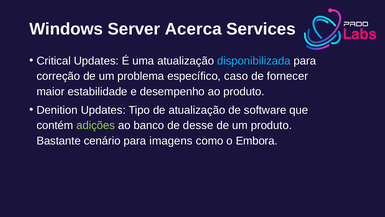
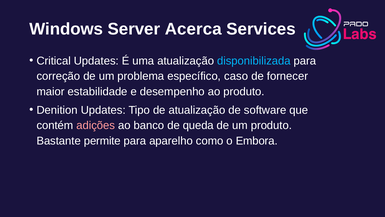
adições colour: light green -> pink (96, 125)
desse: desse -> queda (198, 125)
cenário: cenário -> permite (102, 141)
imagens: imagens -> aparelho (171, 141)
